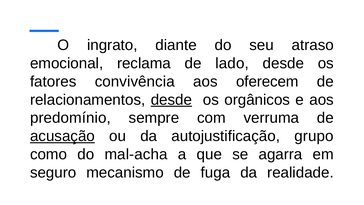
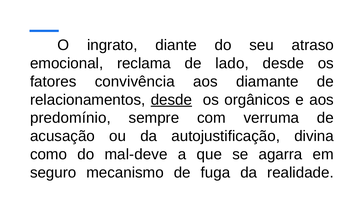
oferecem: oferecem -> diamante (267, 81)
acusação underline: present -> none (62, 136)
grupo: grupo -> divina (314, 136)
mal-acha: mal-acha -> mal-deve (136, 154)
